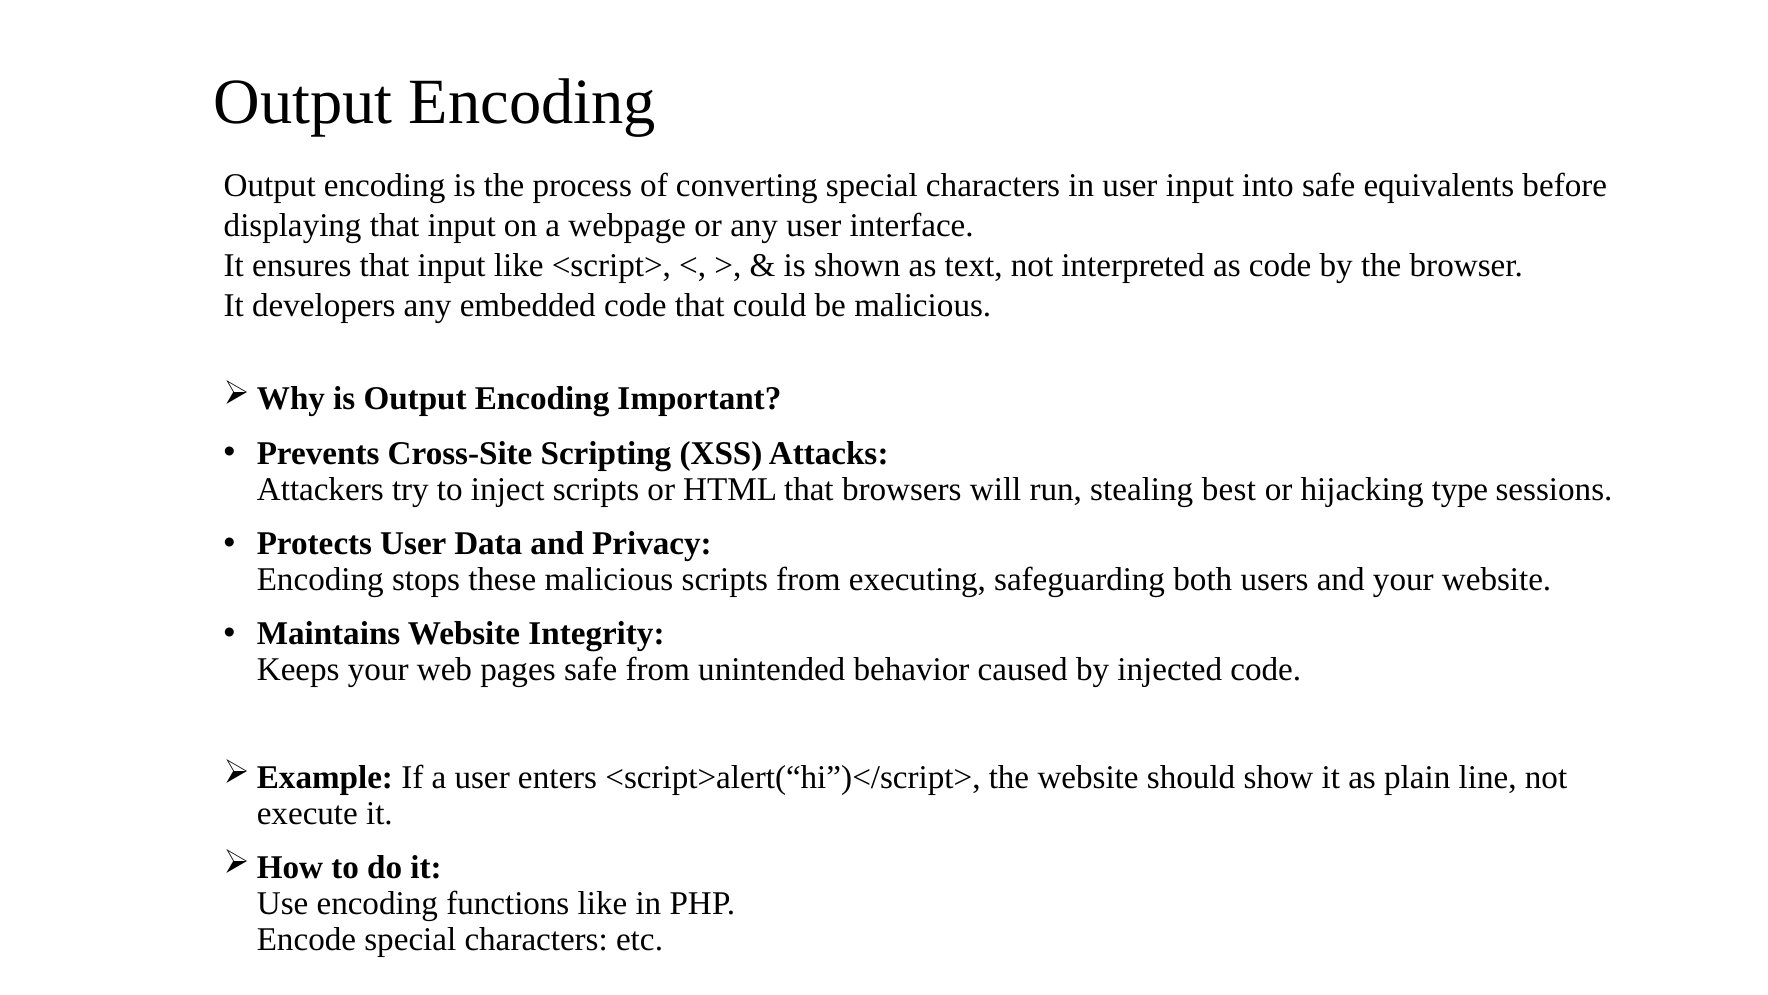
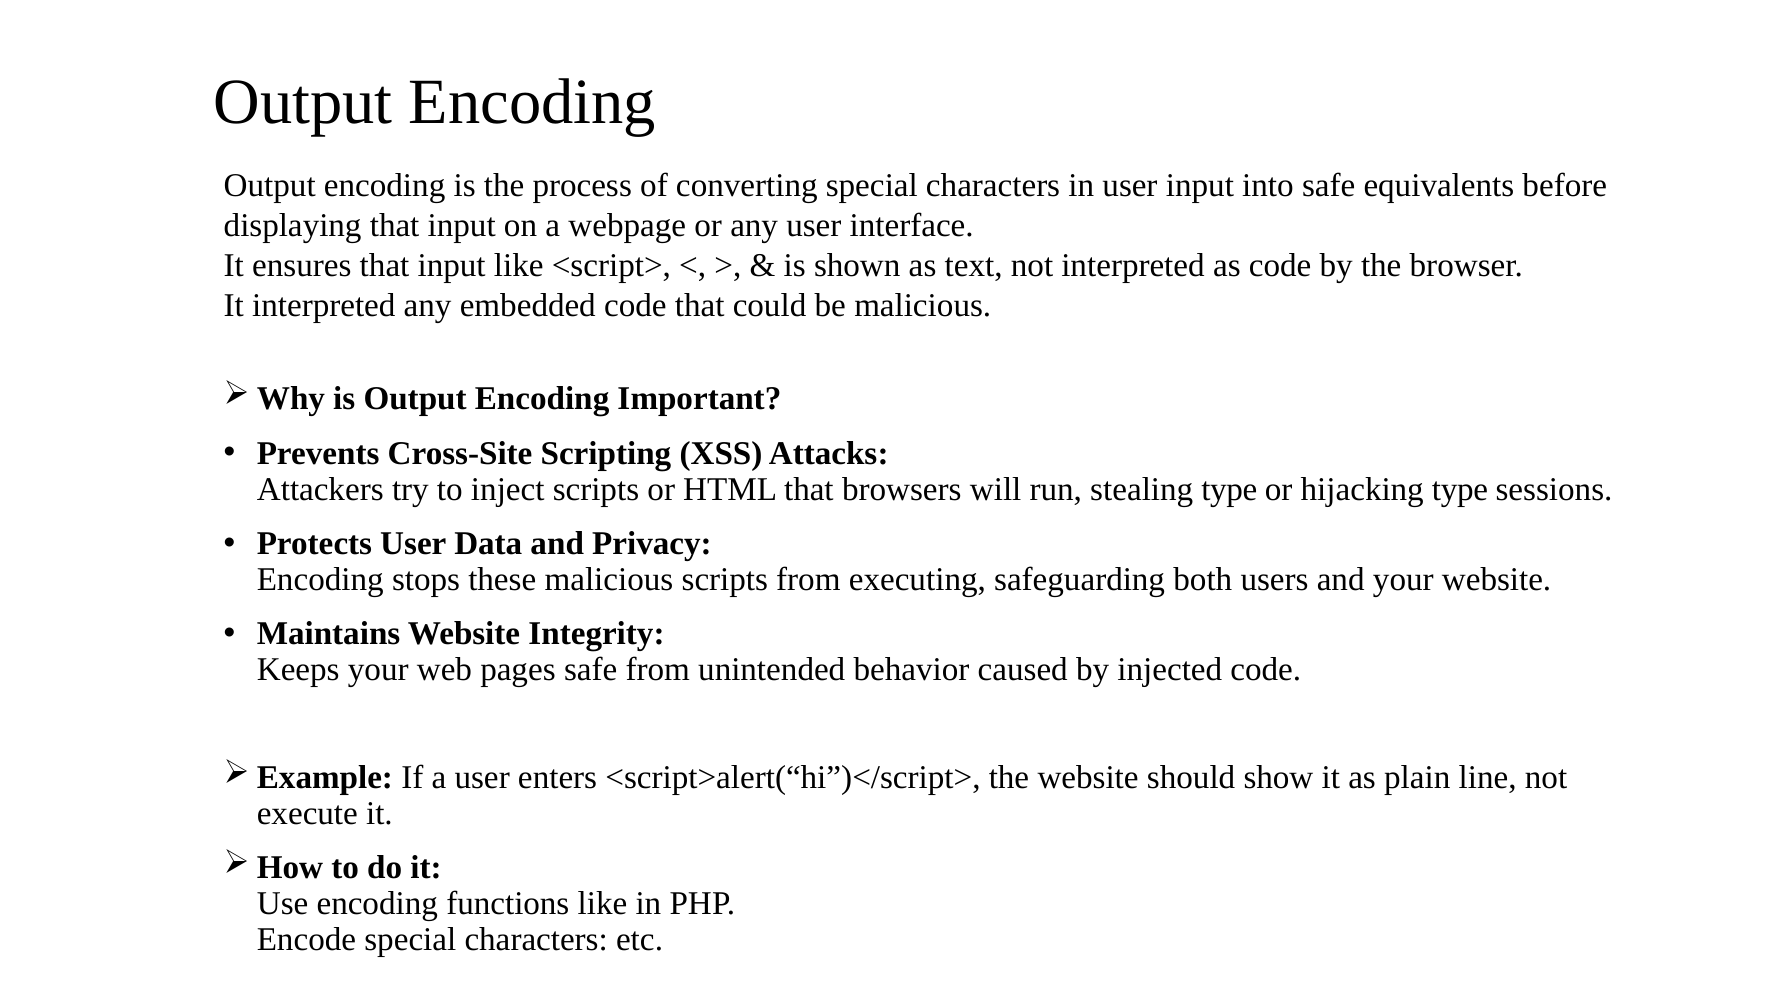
It developers: developers -> interpreted (324, 305)
stealing best: best -> type (1229, 489)
